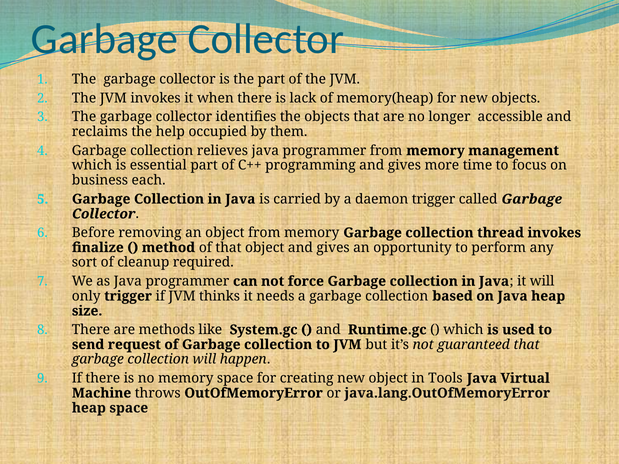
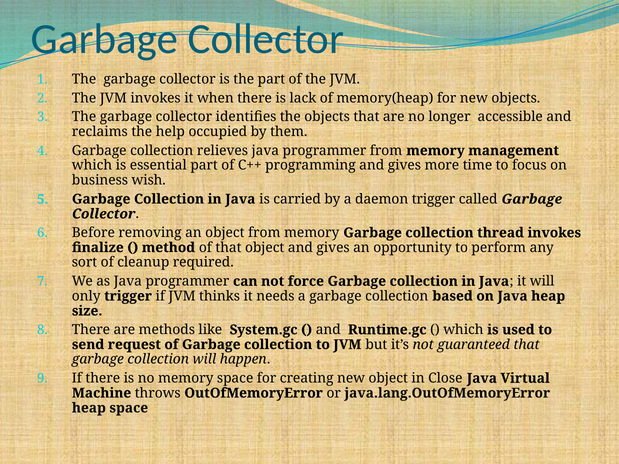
each: each -> wish (149, 180)
Tools: Tools -> Close (445, 378)
